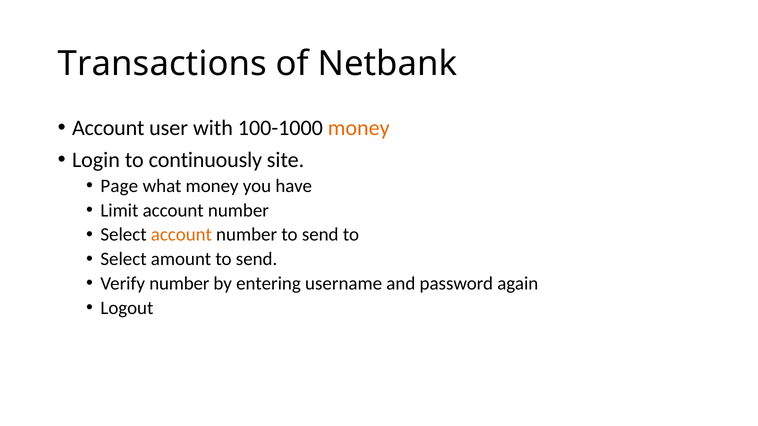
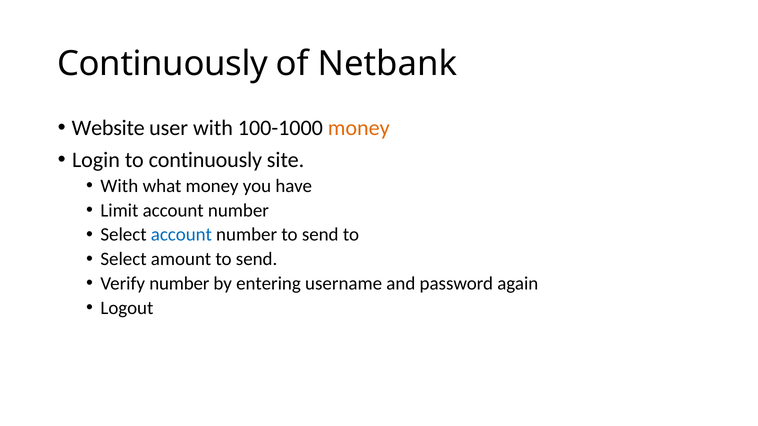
Transactions: Transactions -> Continuously (163, 64)
Account: Account -> Website (108, 128)
Page: Page -> With (119, 186)
account colour: orange -> blue (181, 235)
